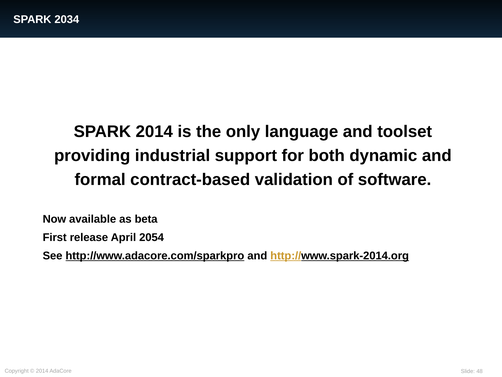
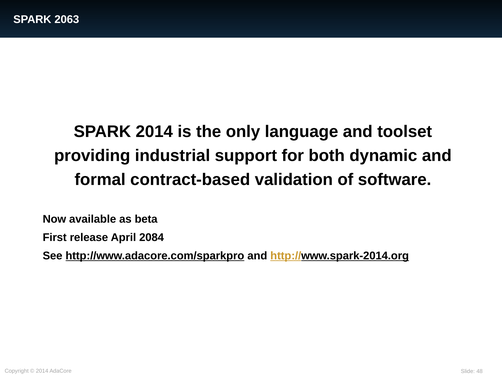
2034: 2034 -> 2063 (67, 20)
2054: 2054 -> 2084 (152, 237)
